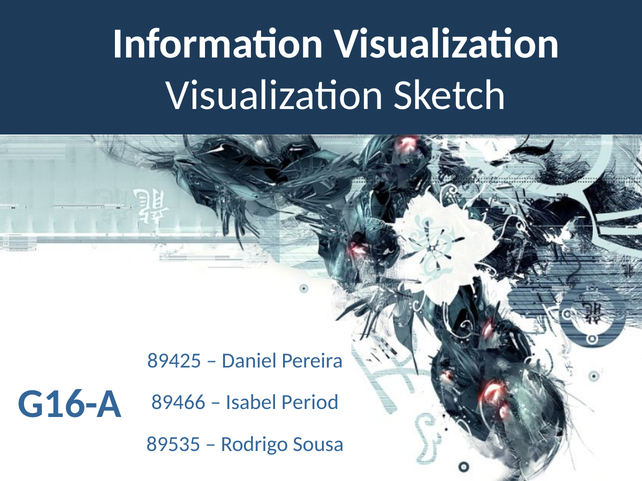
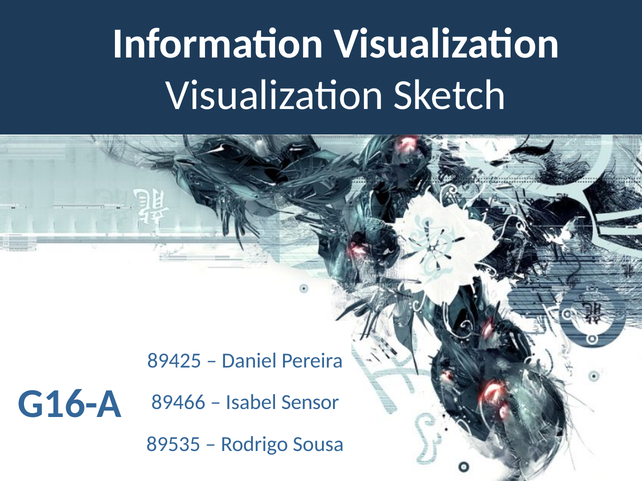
Period: Period -> Sensor (310, 403)
